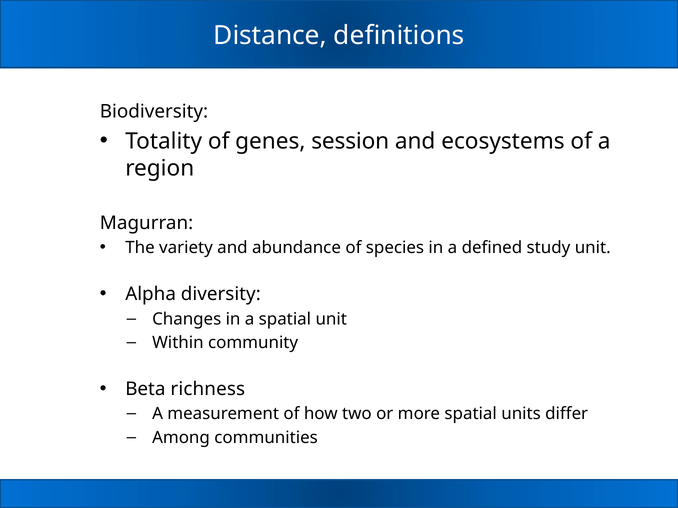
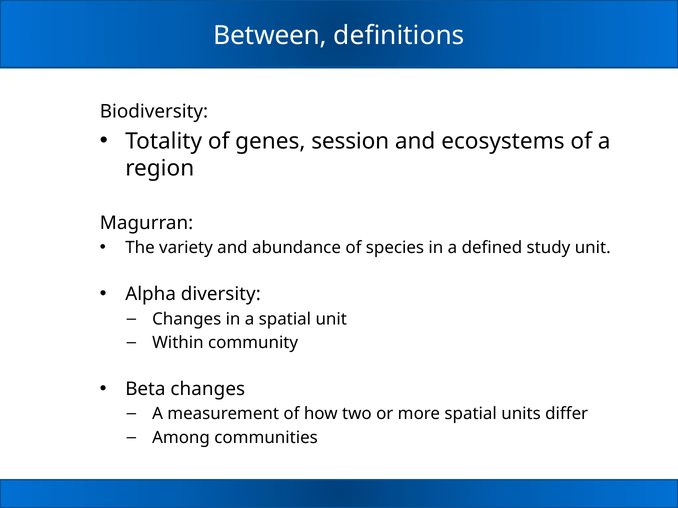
Distance: Distance -> Between (270, 36)
Beta richness: richness -> changes (208, 389)
